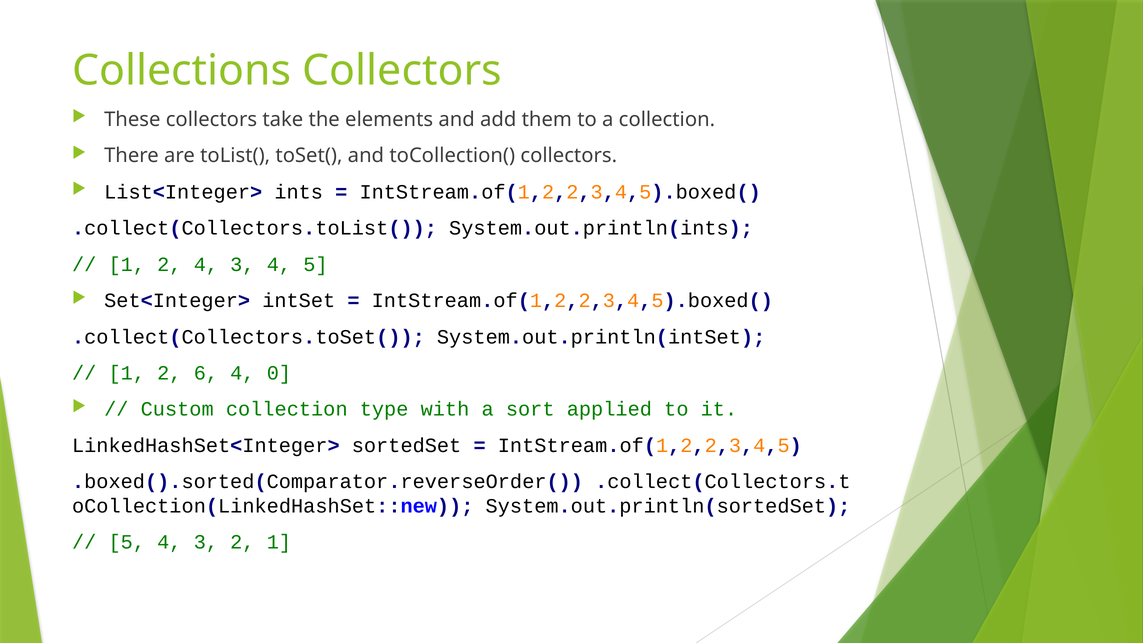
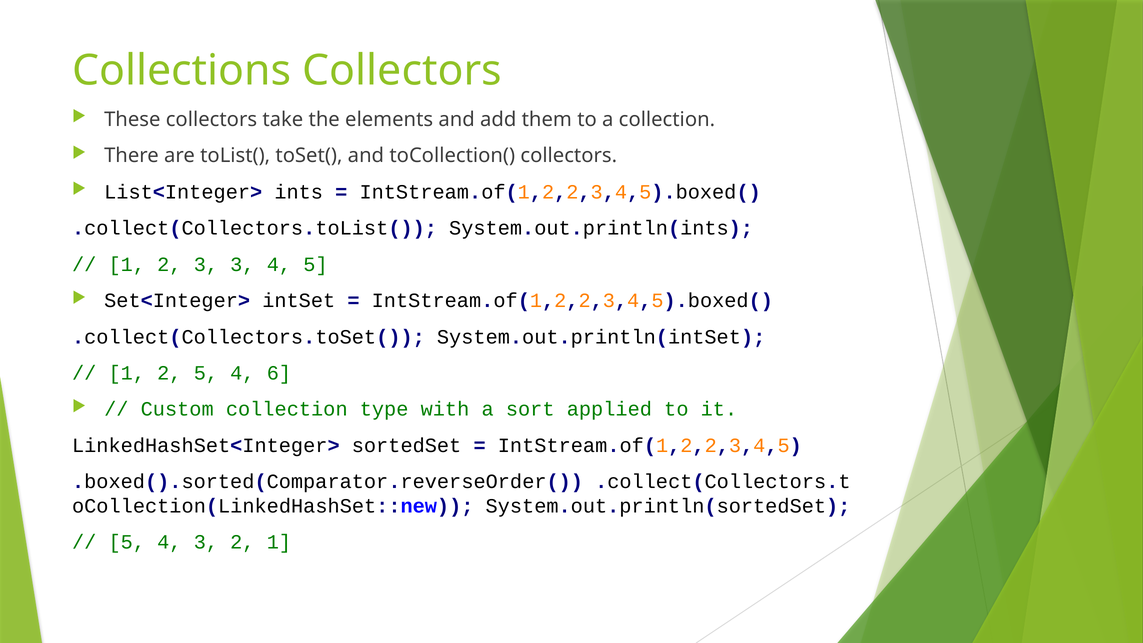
2 4: 4 -> 3 (206, 264)
2 6: 6 -> 5 (206, 373)
0: 0 -> 6 (279, 373)
